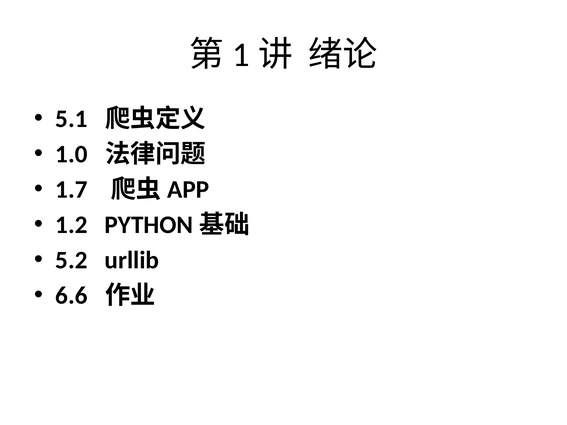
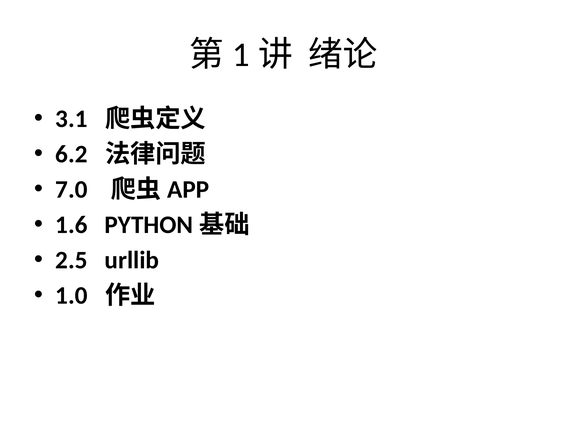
5.1: 5.1 -> 3.1 (71, 119)
1.0: 1.0 -> 6.2 (71, 154)
1.7: 1.7 -> 7.0 (71, 190)
1.2: 1.2 -> 1.6 (71, 225)
5.2: 5.2 -> 2.5 (71, 260)
6.6: 6.6 -> 1.0 (71, 296)
